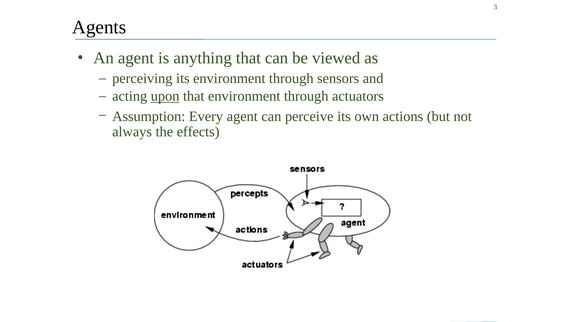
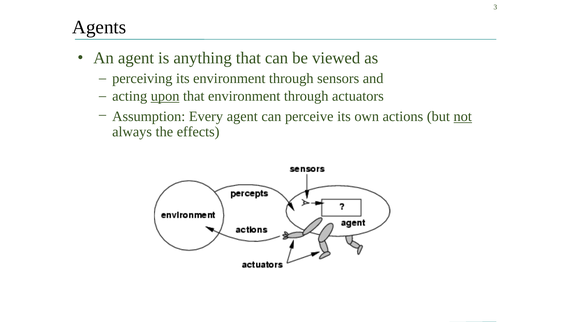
not underline: none -> present (463, 117)
